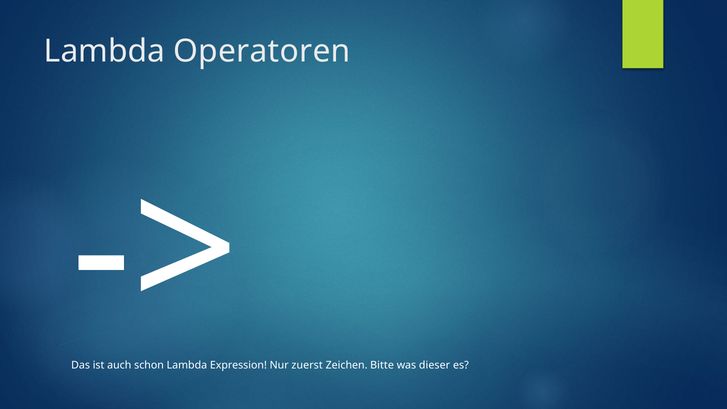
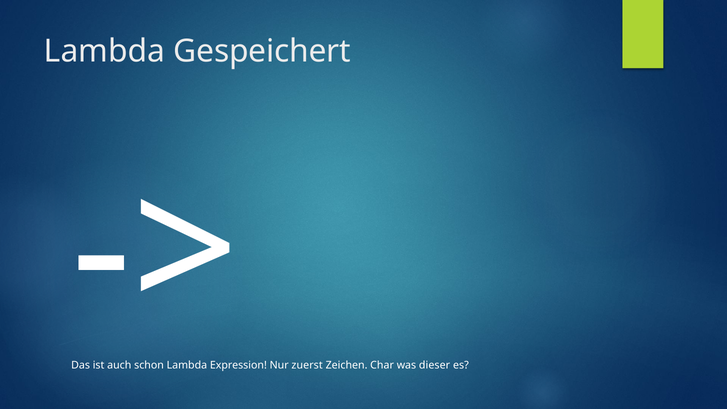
Operatoren: Operatoren -> Gespeichert (262, 51)
Bitte: Bitte -> Char (382, 365)
